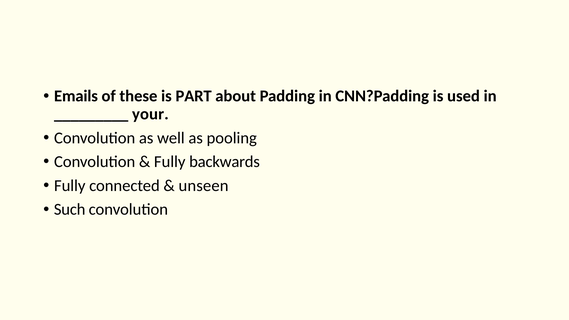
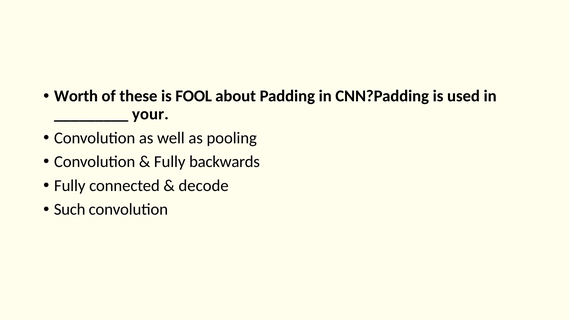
Emails: Emails -> Worth (76, 96)
PART: PART -> FOOL (194, 96)
unseen: unseen -> decode (204, 186)
